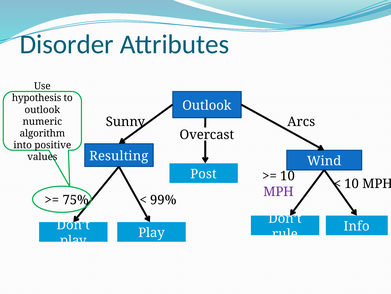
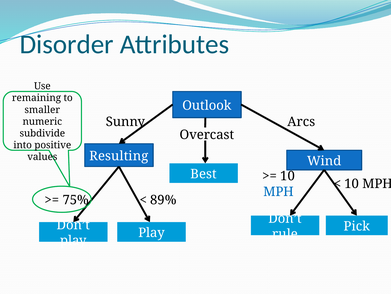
hypothesis: hypothesis -> remaining (37, 98)
outlook: outlook -> smaller (42, 109)
algorithm: algorithm -> subdivide (42, 133)
Post: Post -> Best (204, 174)
MPH colour: purple -> blue (279, 191)
99%: 99% -> 89% (163, 200)
Info: Info -> Pick (357, 226)
